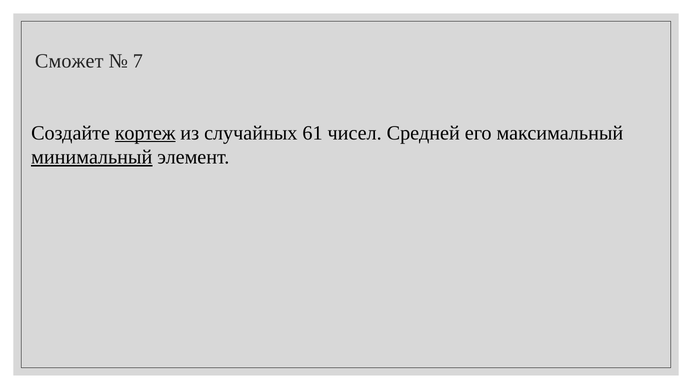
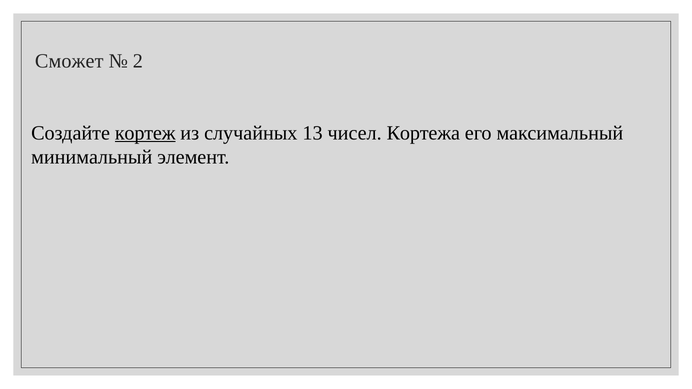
7: 7 -> 2 (138, 61)
61: 61 -> 13 (313, 133)
Средней: Средней -> Кортежа (423, 133)
минимальный underline: present -> none (92, 157)
